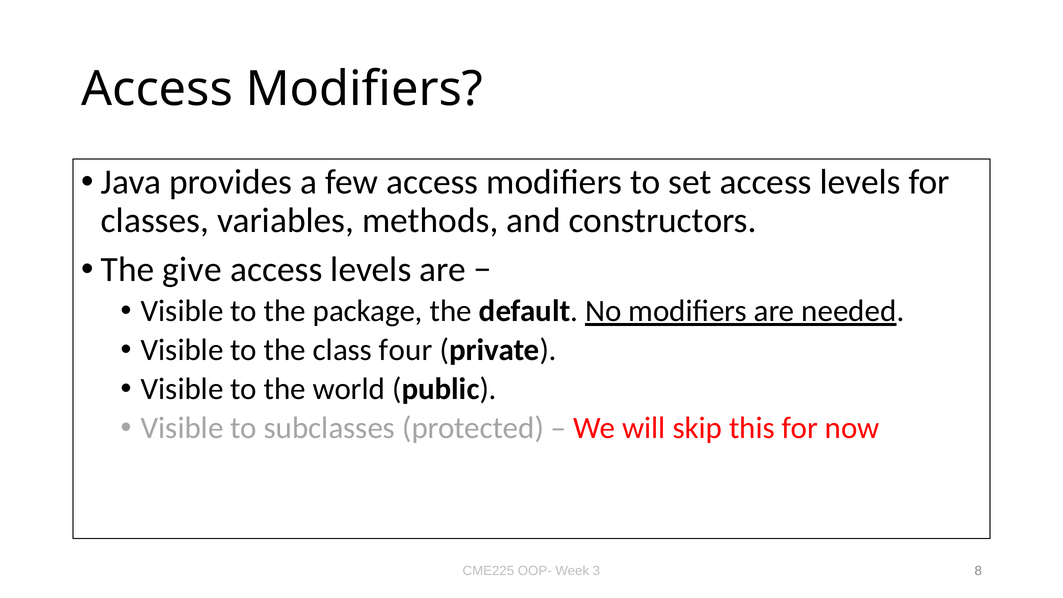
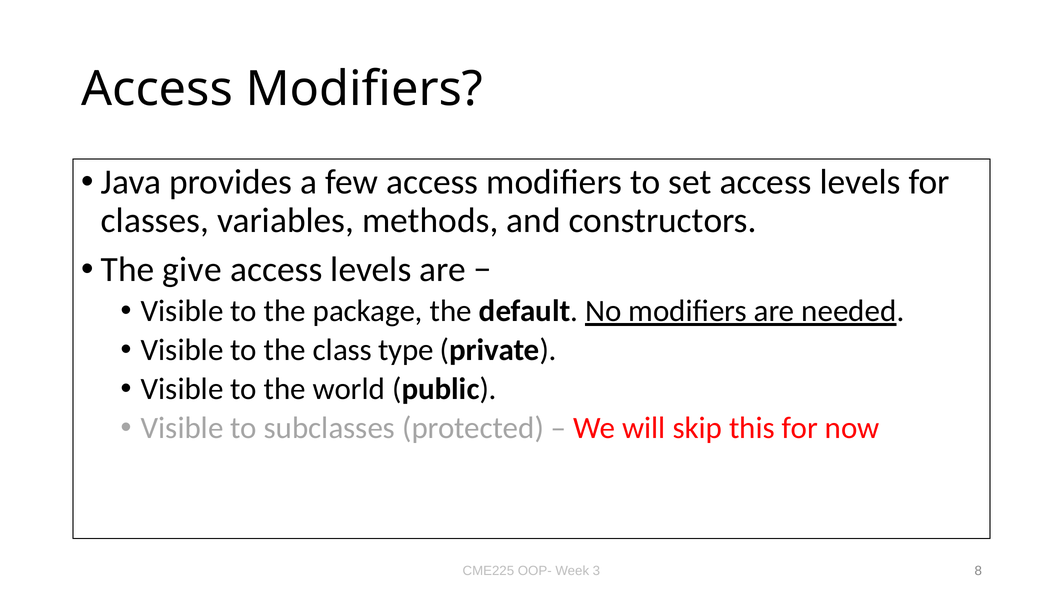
four: four -> type (406, 350)
